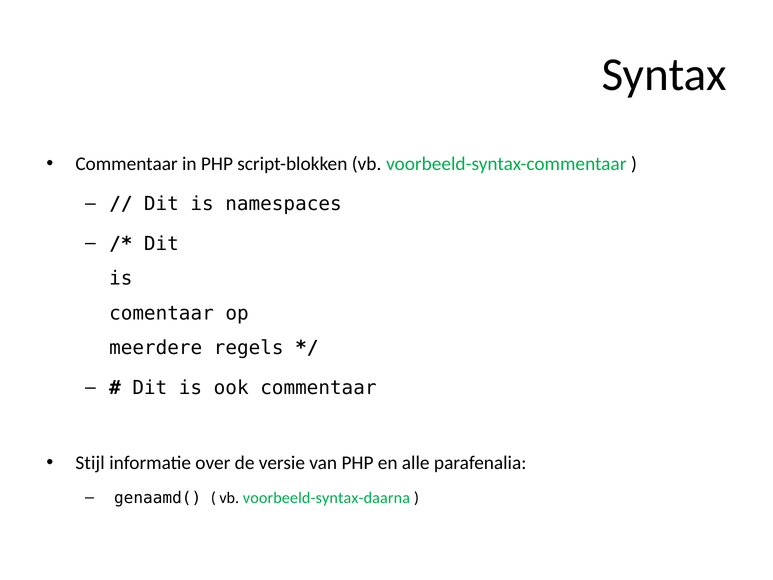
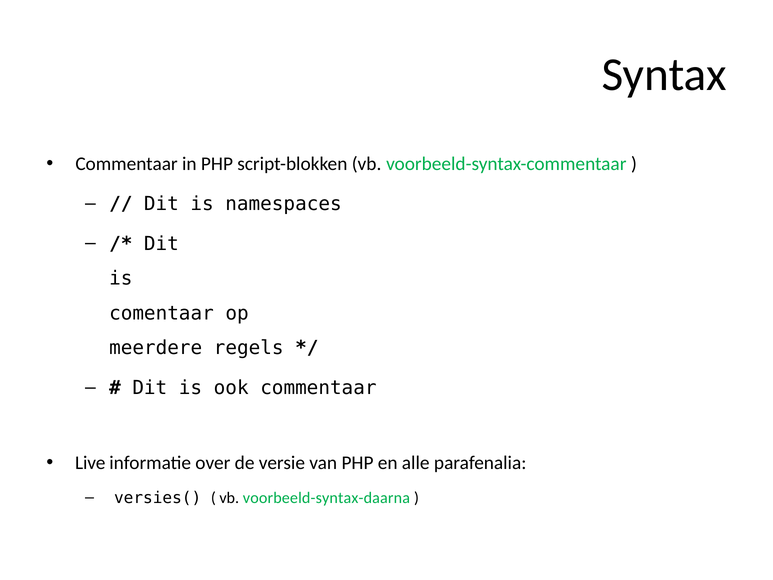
Stijl: Stijl -> Live (90, 463)
genaamd(: genaamd( -> versies( (158, 498)
